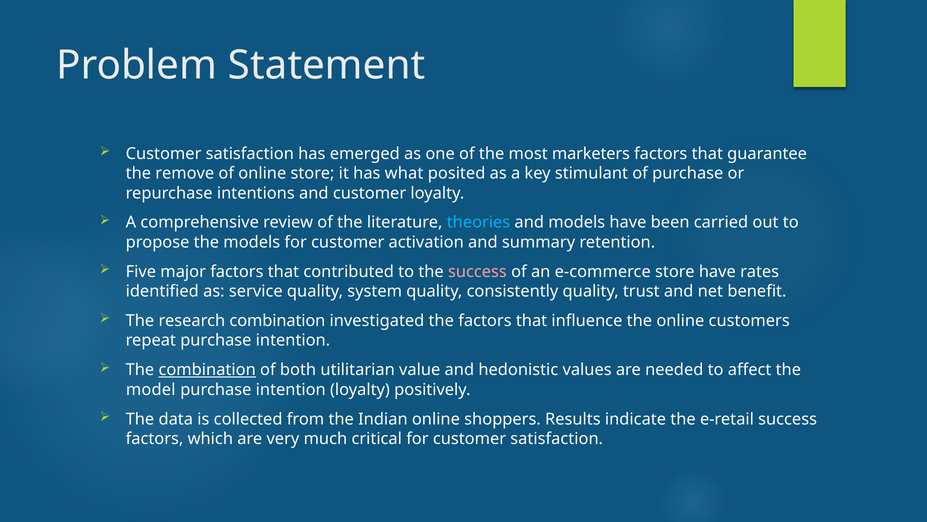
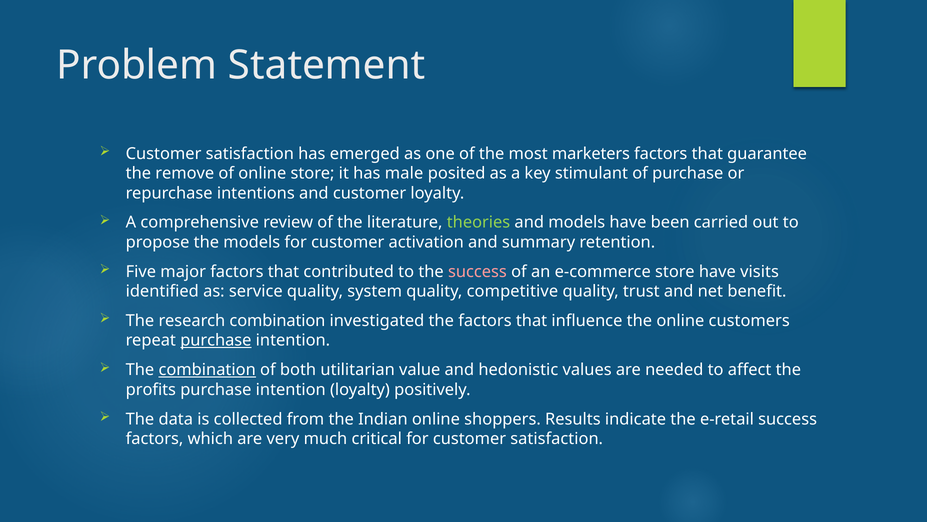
what: what -> male (404, 173)
theories colour: light blue -> light green (479, 222)
rates: rates -> visits (760, 271)
consistently: consistently -> competitive (512, 291)
purchase underline: none -> present (216, 340)
model: model -> profits (151, 389)
